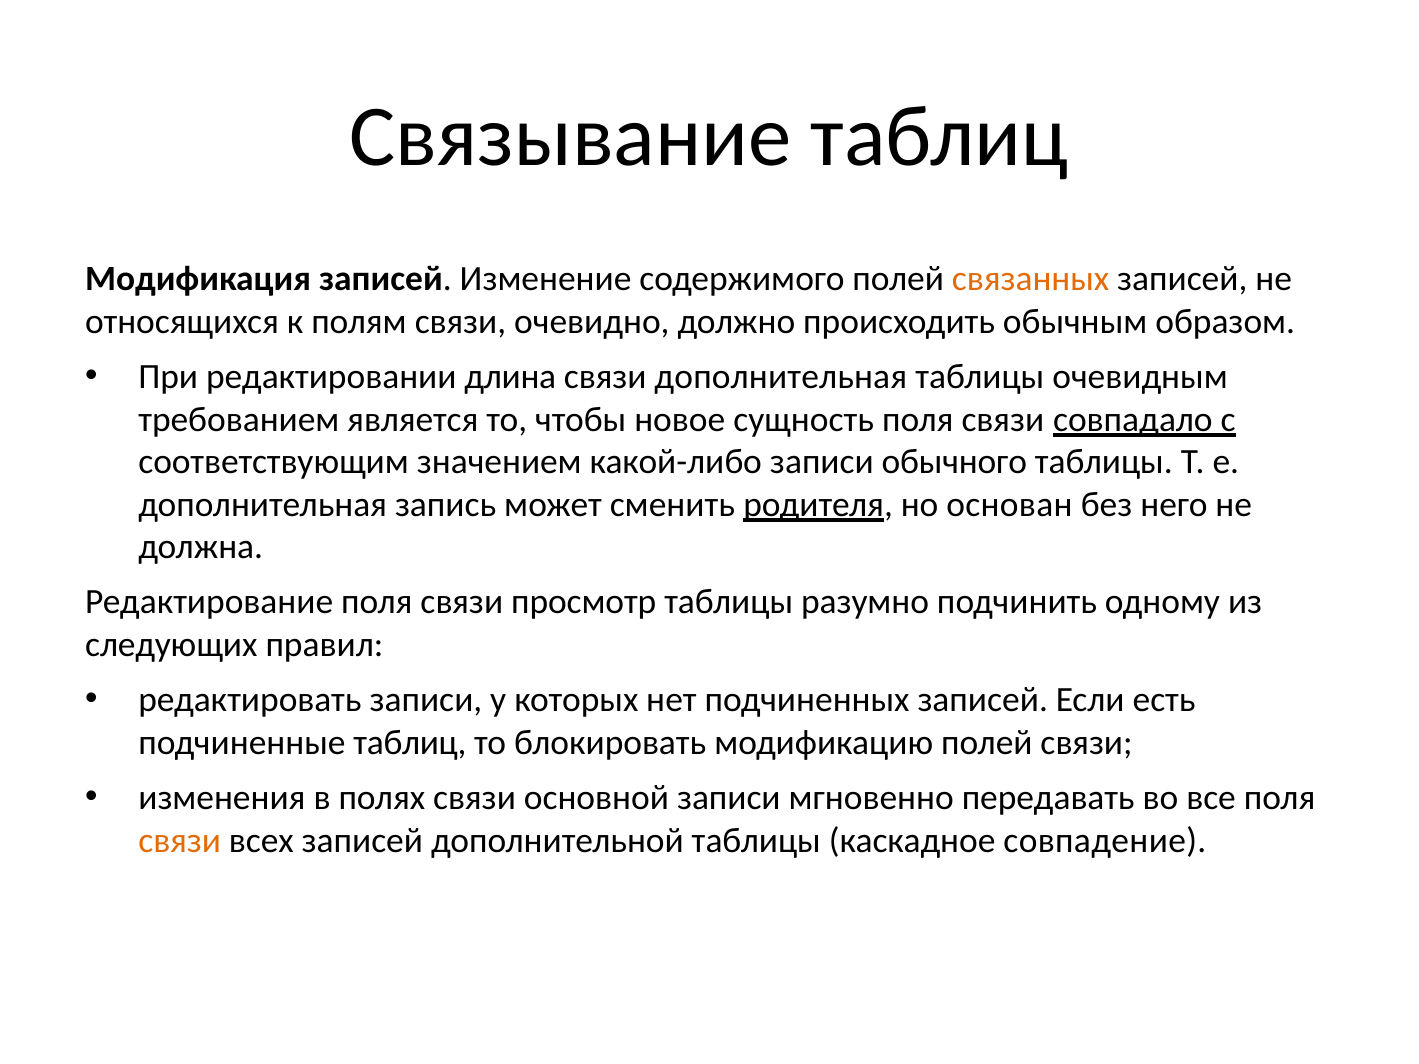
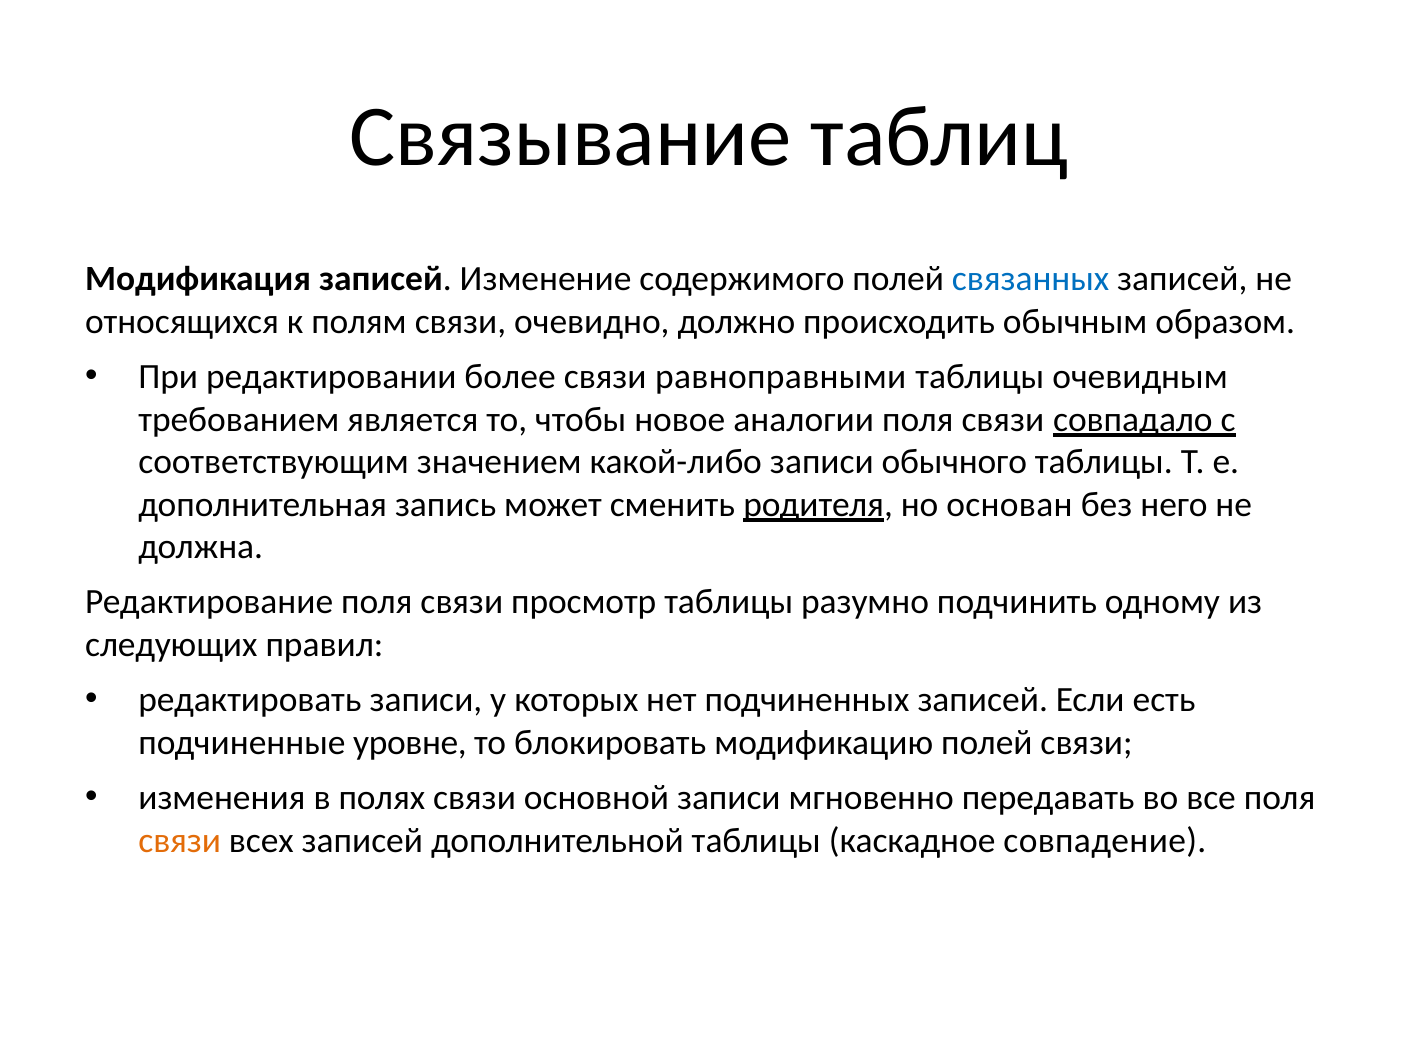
связанных colour: orange -> blue (1031, 279)
длина: длина -> более (510, 377)
связи дополнительная: дополнительная -> равноправными (781, 377)
сущность: сущность -> аналогии (804, 420)
подчиненные таблиц: таблиц -> уровне (410, 743)
